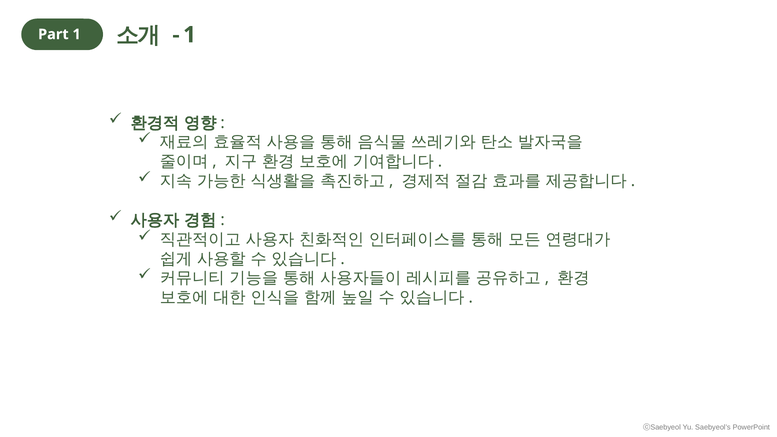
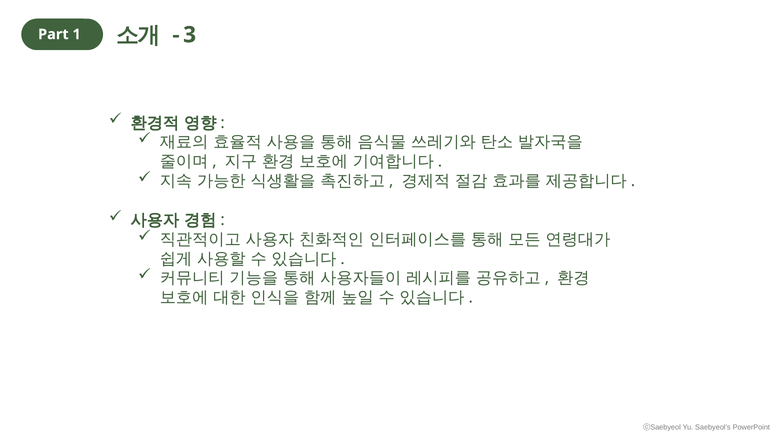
1: 1 -> 3 (190, 35)
